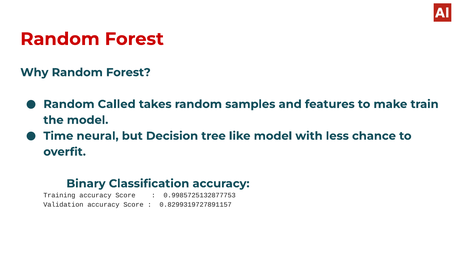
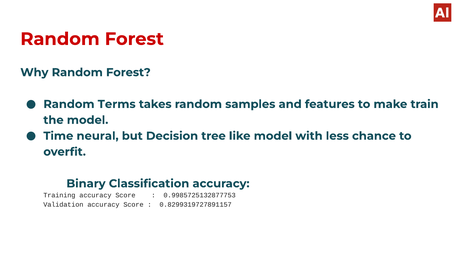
Called: Called -> Terms (117, 104)
